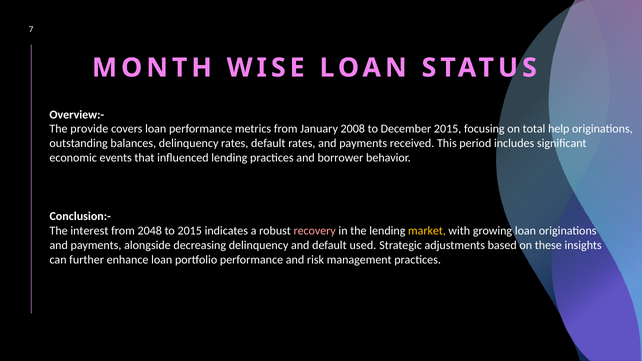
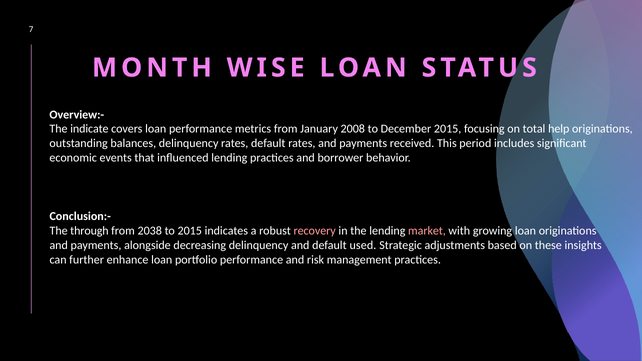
provide: provide -> indicate (89, 129)
interest: interest -> through (89, 231)
2048: 2048 -> 2038 (150, 231)
market colour: yellow -> pink (427, 231)
